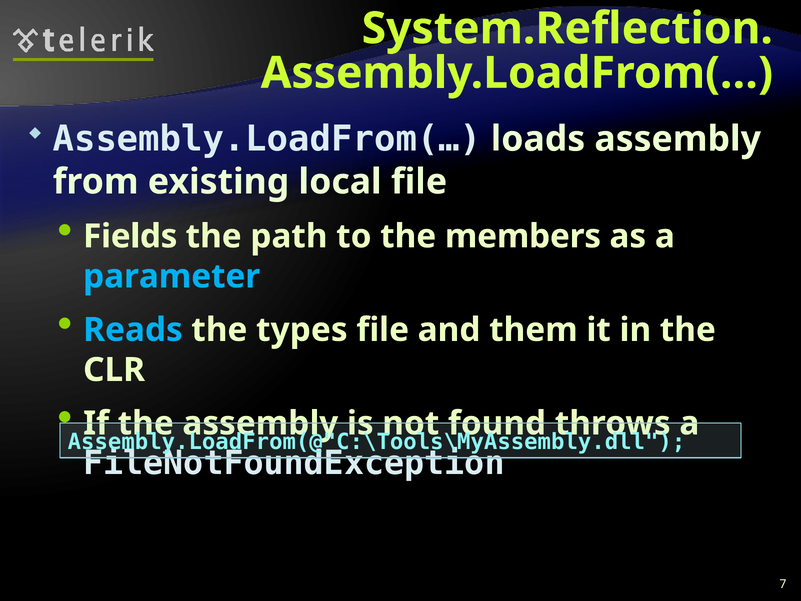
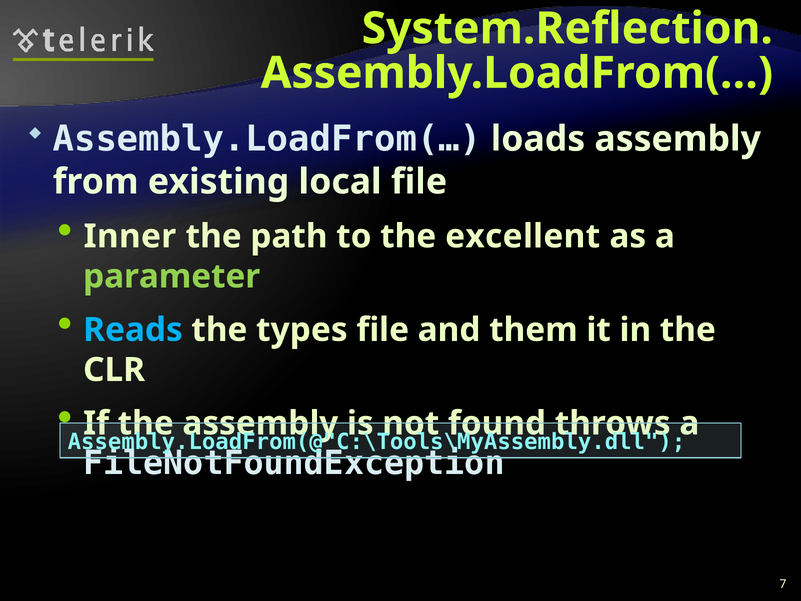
Fields: Fields -> Inner (130, 236)
members: members -> excellent (523, 236)
parameter colour: light blue -> light green (172, 276)
